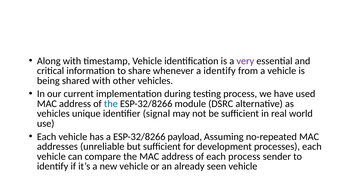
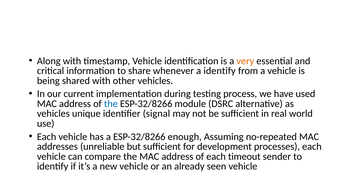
very colour: purple -> orange (245, 61)
payload: payload -> enough (185, 136)
each process: process -> timeout (244, 156)
